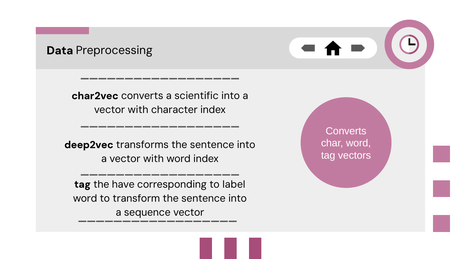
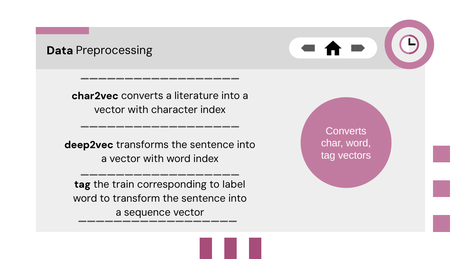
scientific: scientific -> literature (197, 96)
have: have -> train (123, 185)
